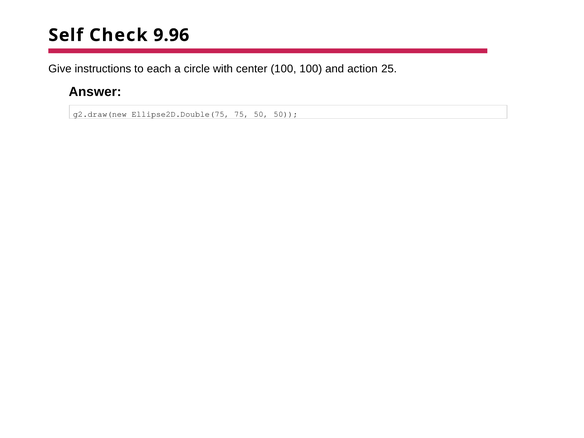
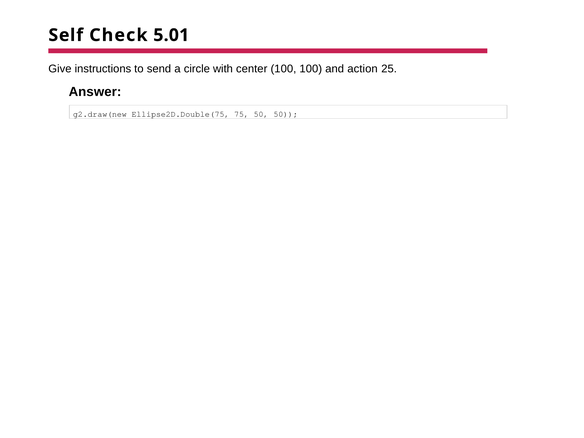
9.96: 9.96 -> 5.01 (171, 35)
each: each -> send (159, 69)
